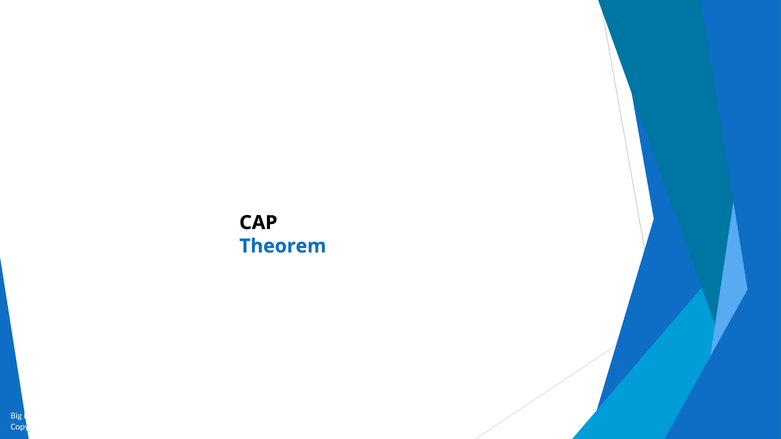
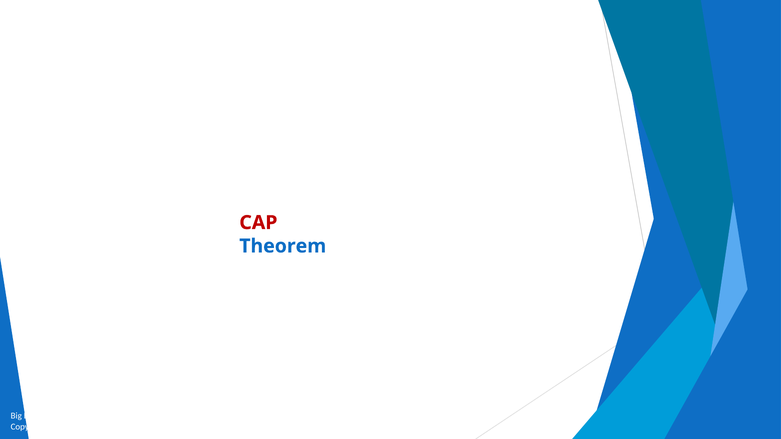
CAP colour: black -> red (258, 223)
